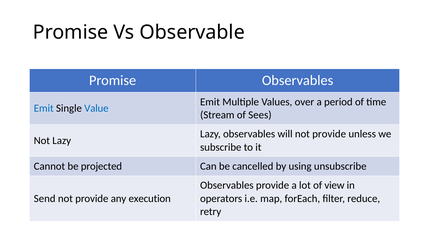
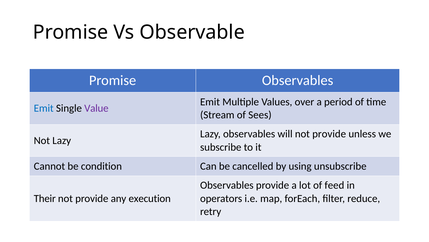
Value colour: blue -> purple (96, 108)
projected: projected -> condition (101, 166)
view: view -> feed (334, 185)
Send: Send -> Their (45, 198)
